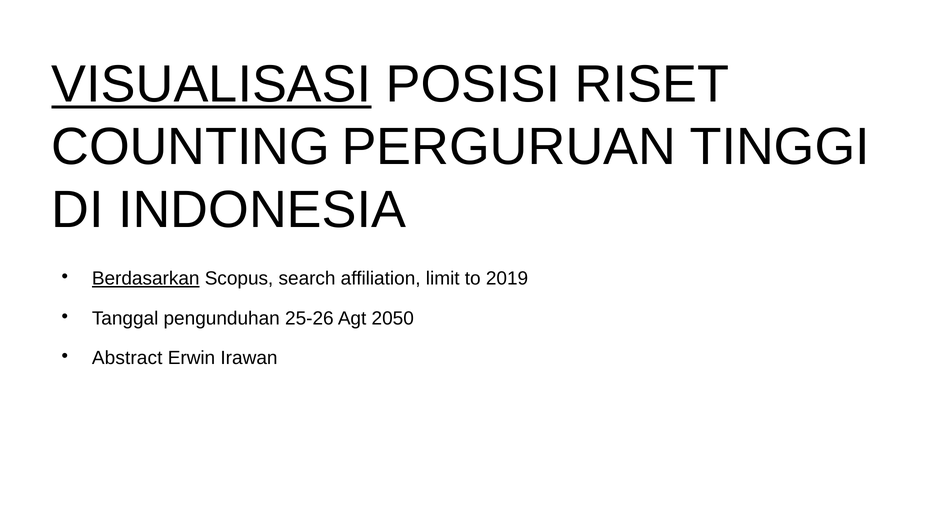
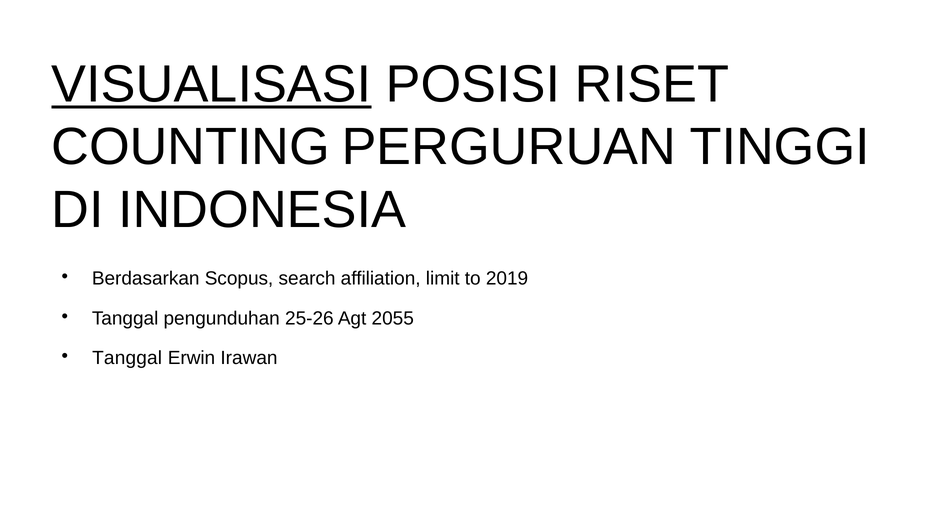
Berdasarkan underline: present -> none (146, 278)
2050: 2050 -> 2055 (393, 318)
Abstract: Abstract -> Tanggal (127, 358)
